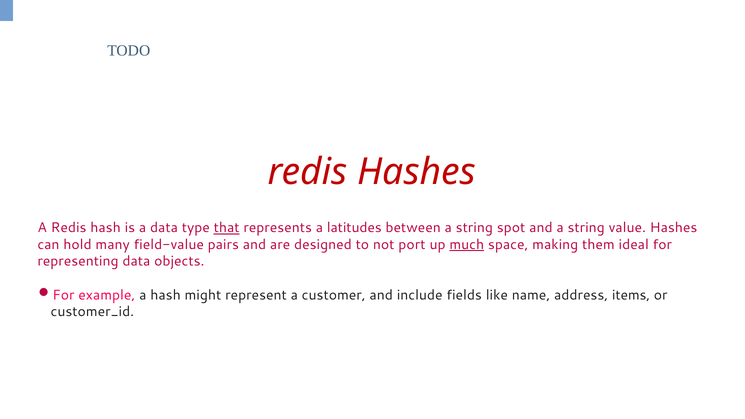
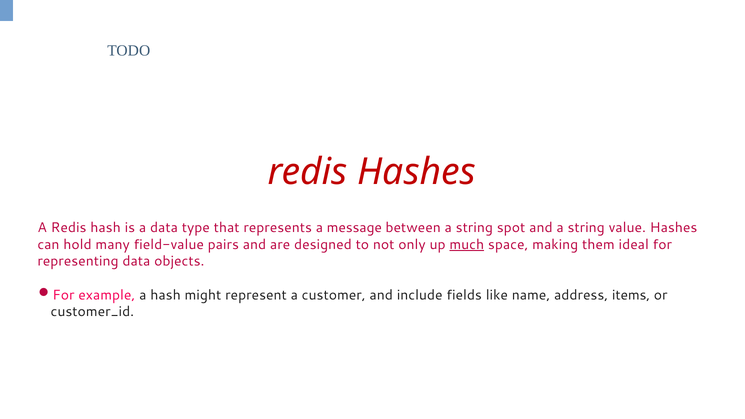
that underline: present -> none (227, 228)
latitudes: latitudes -> message (354, 228)
port: port -> only (412, 245)
